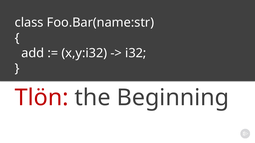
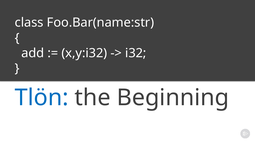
Tlön colour: red -> blue (42, 98)
